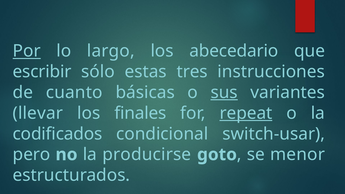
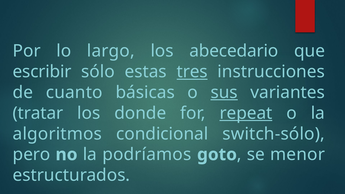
Por underline: present -> none (27, 51)
tres underline: none -> present (192, 72)
llevar: llevar -> tratar (38, 113)
finales: finales -> donde (140, 113)
codificados: codificados -> algoritmos (57, 134)
switch-usar: switch-usar -> switch-sólo (274, 134)
producirse: producirse -> podríamos (147, 155)
